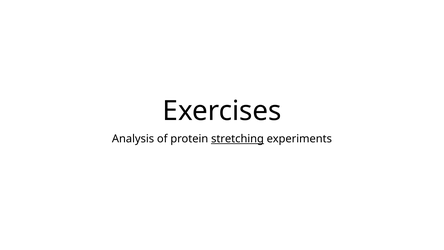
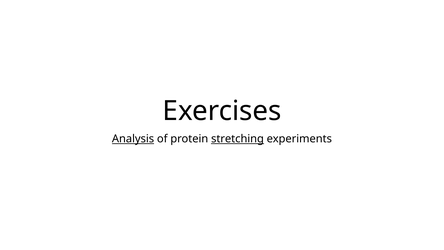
Analysis underline: none -> present (133, 139)
